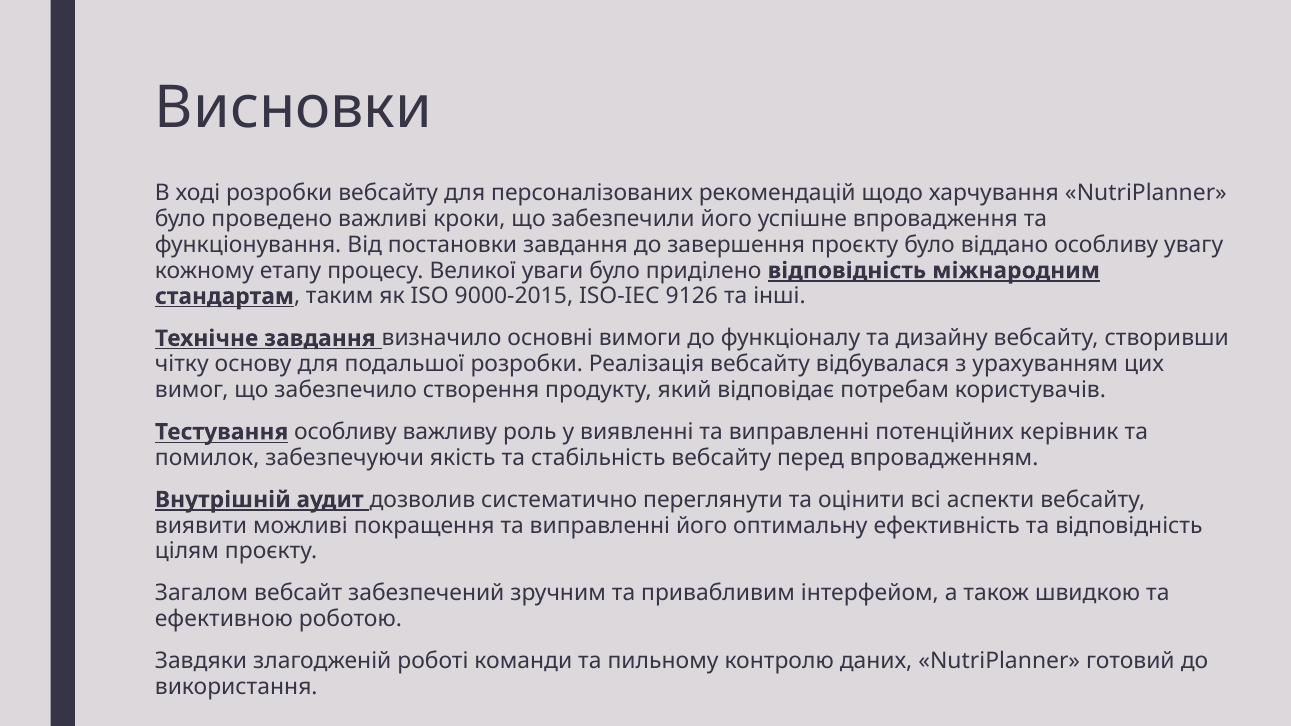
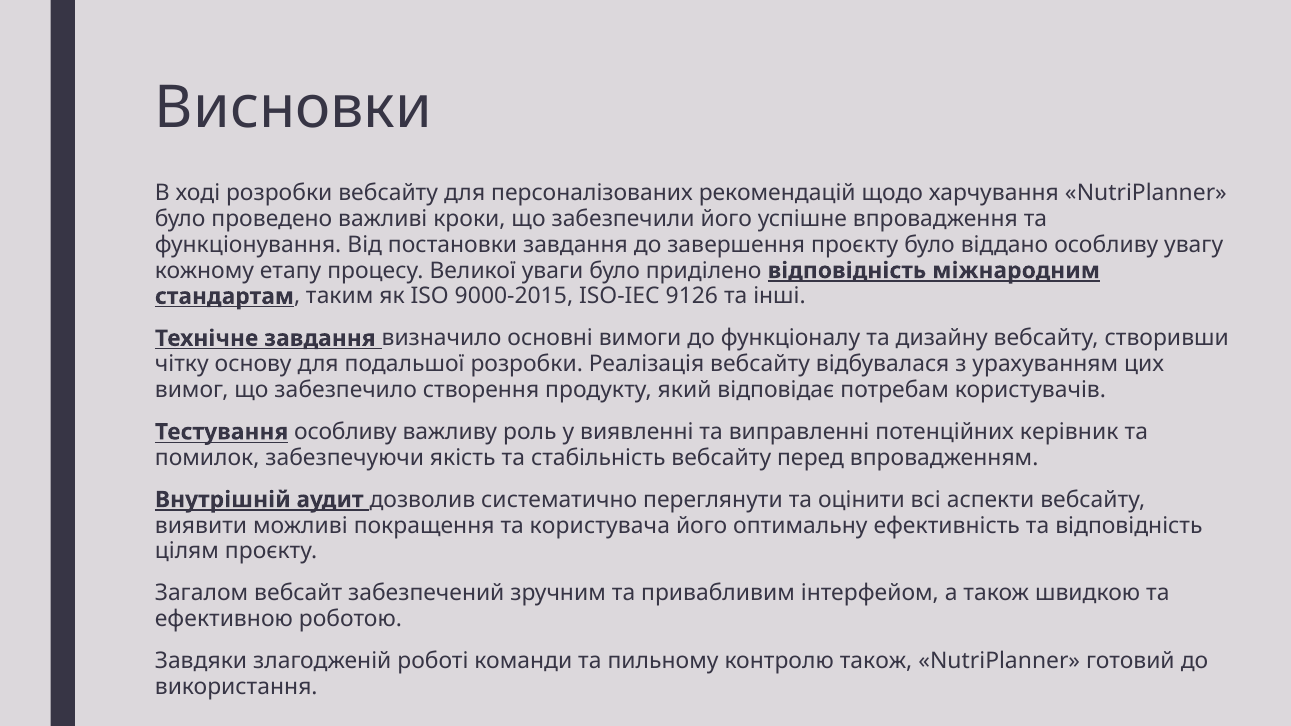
покращення та виправленні: виправленні -> користувача (600, 526)
контролю даних: даних -> також (876, 661)
